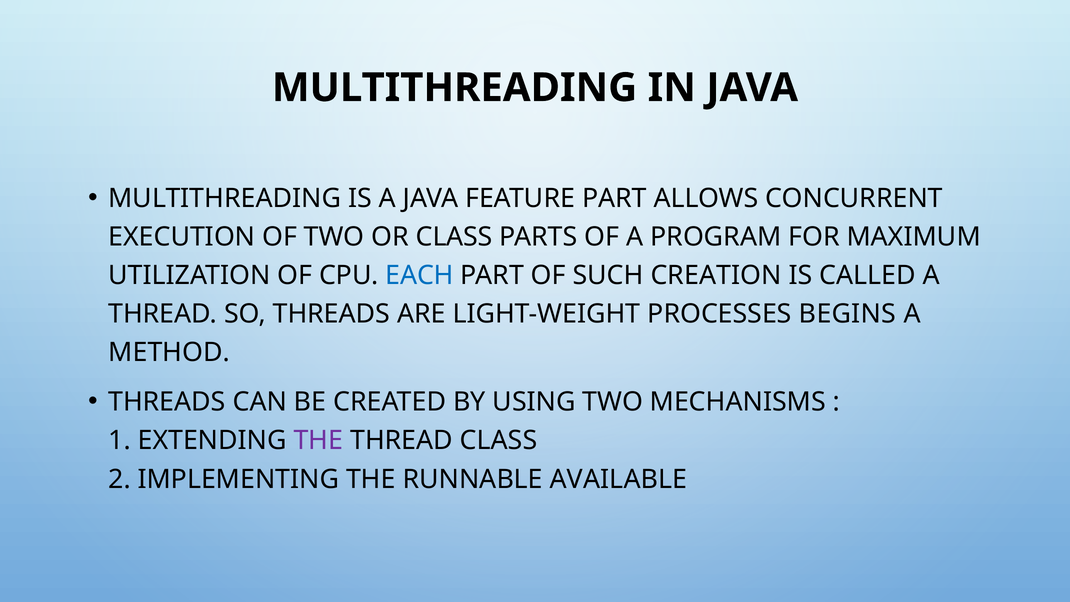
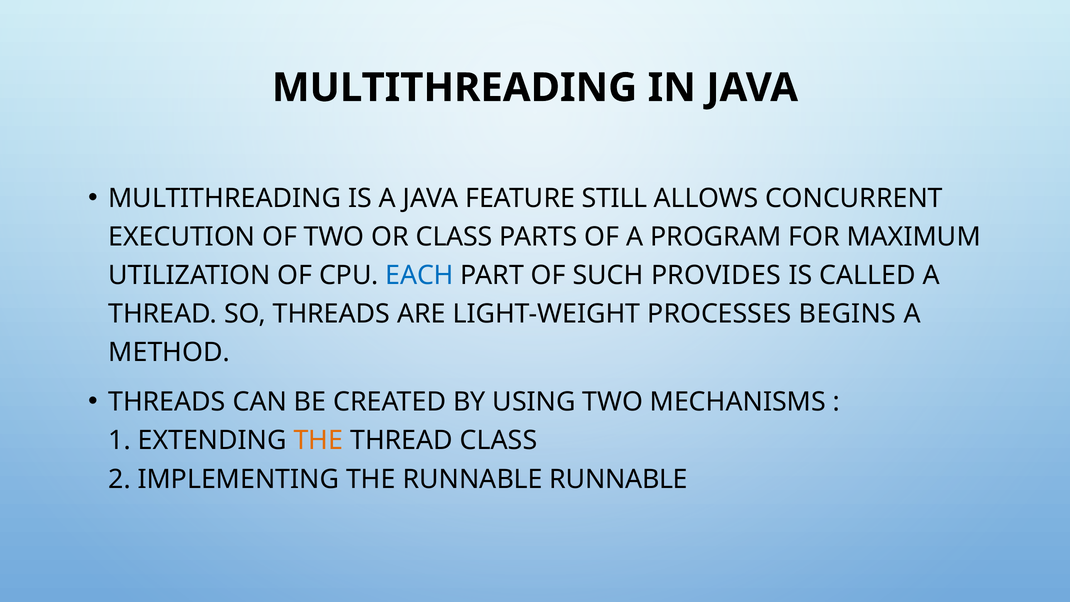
FEATURE PART: PART -> STILL (615, 198)
CREATION: CREATION -> PROVIDES (716, 275)
THE colour: purple -> orange (318, 441)
RUNNABLE AVAILABLE: AVAILABLE -> RUNNABLE (619, 479)
